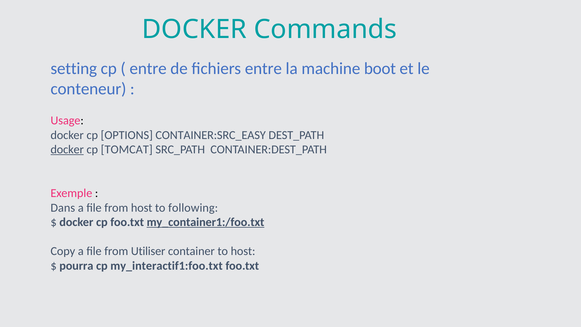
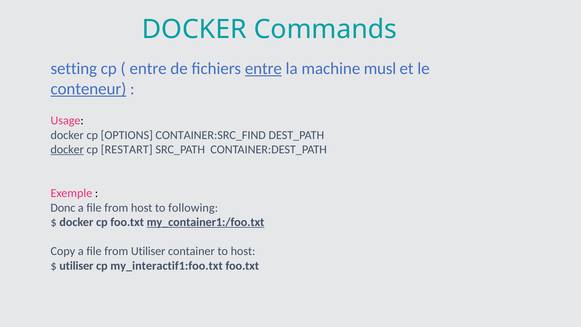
entre underline: none -> present (263, 68)
boot: boot -> musl (380, 68)
conteneur underline: none -> present (88, 89)
CONTAINER:SRC_EASY: CONTAINER:SRC_EASY -> CONTAINER:SRC_FIND (211, 135)
TOMCAT: TOMCAT -> RESTART (127, 149)
Dans: Dans -> Donc (63, 208)
pourra: pourra -> utiliser (76, 266)
